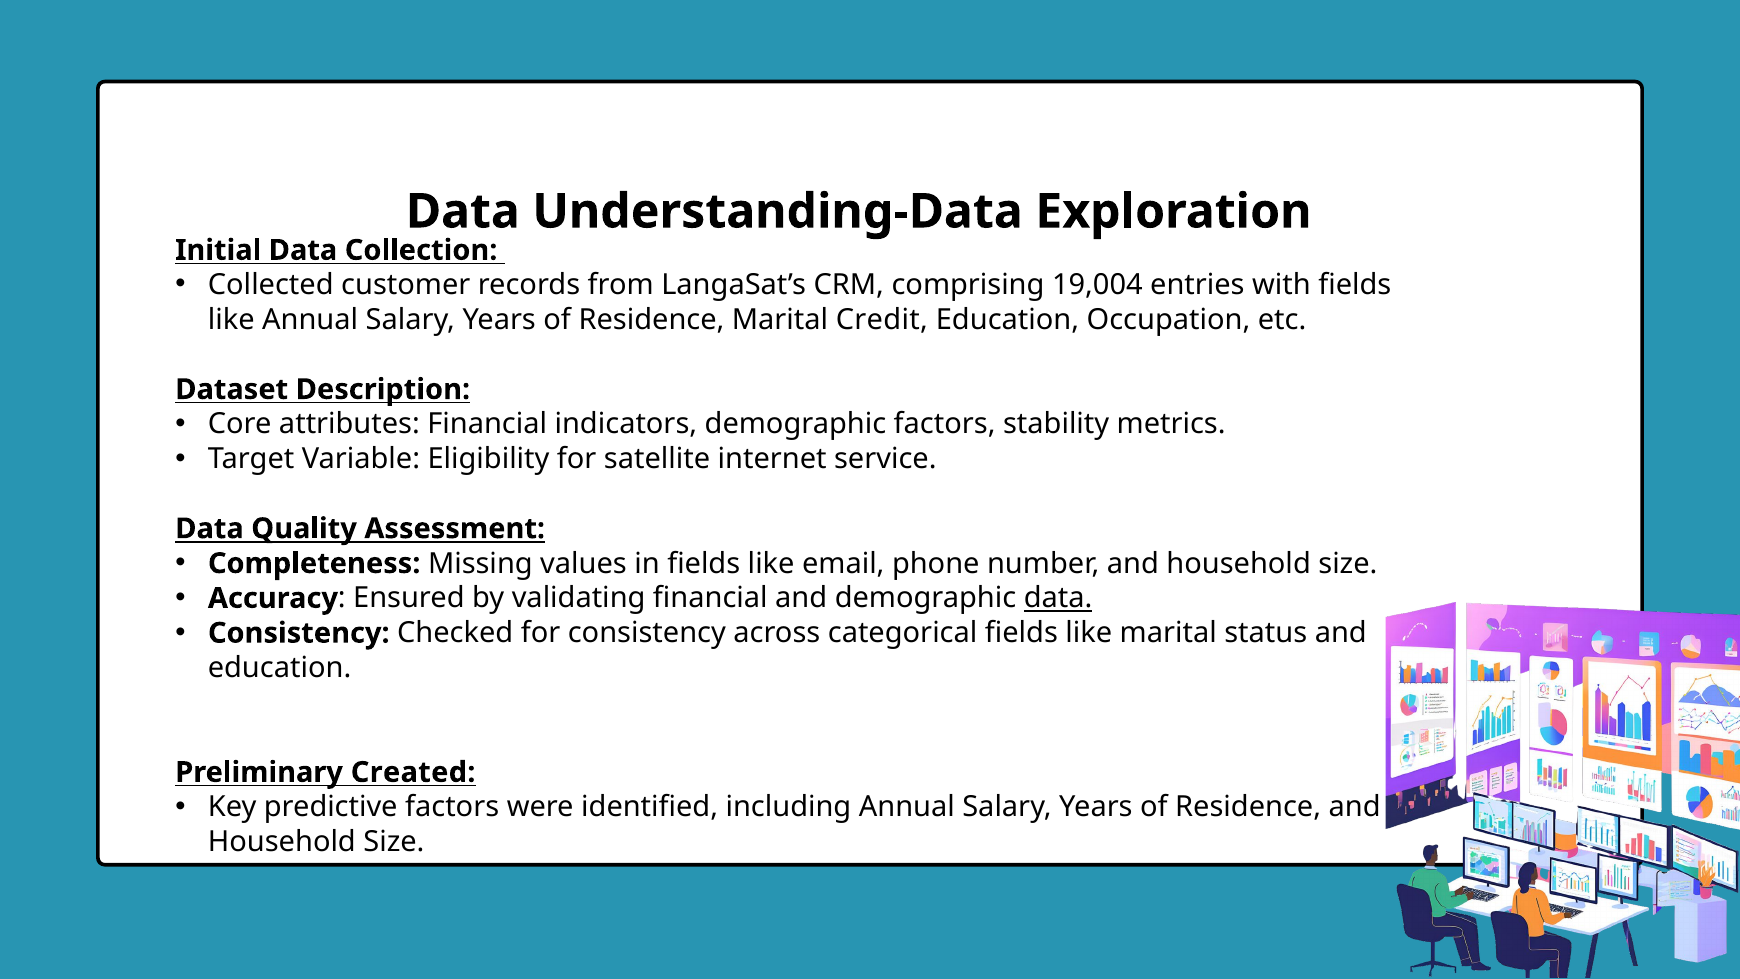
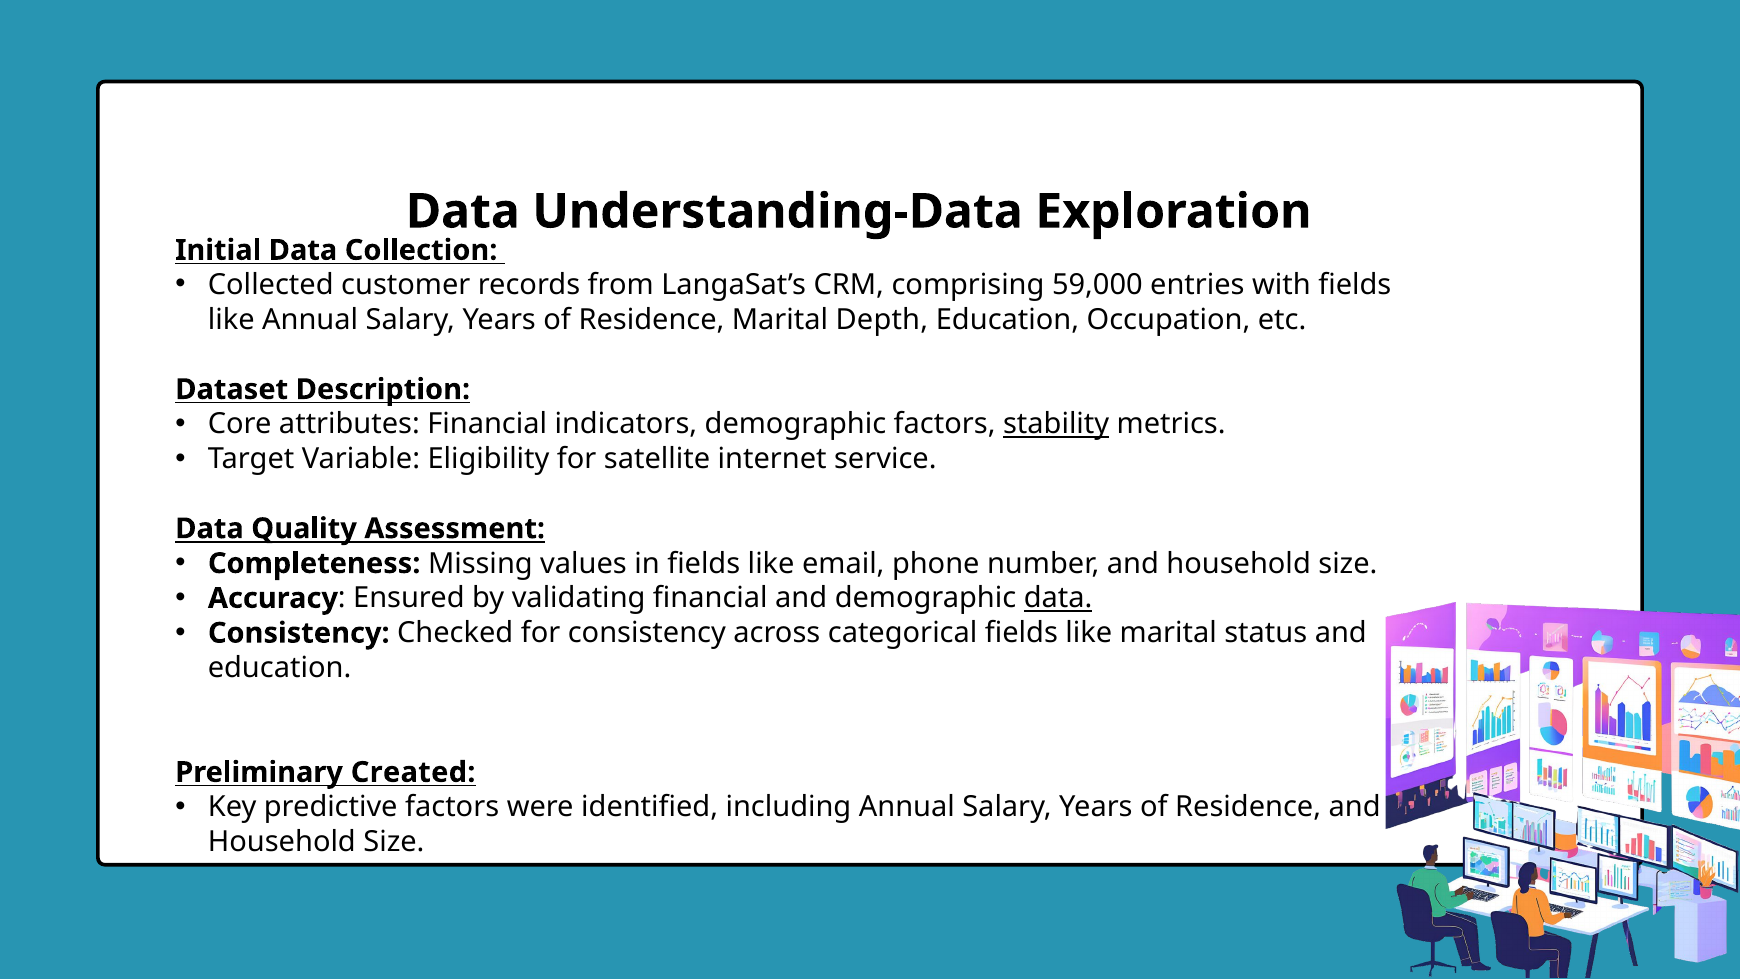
19,004: 19,004 -> 59,000 (1097, 285)
Credit: Credit -> Depth (882, 320)
stability underline: none -> present (1056, 424)
